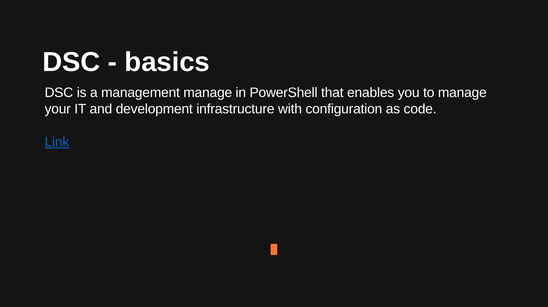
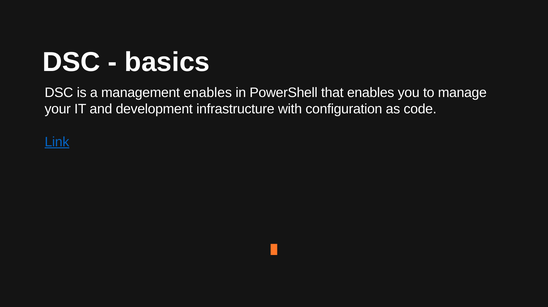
management manage: manage -> enables (208, 93)
